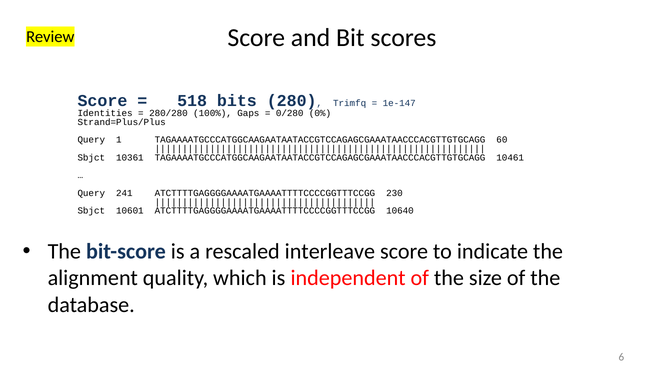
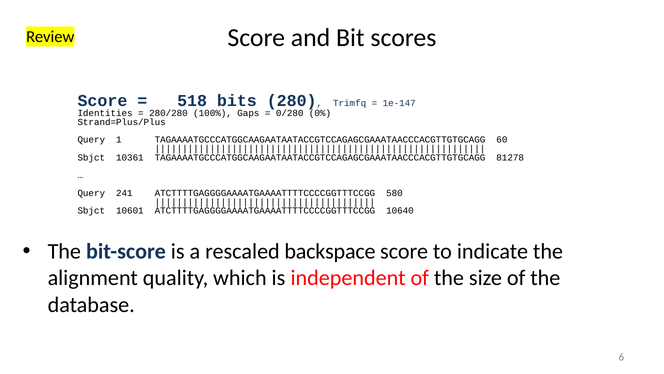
10461: 10461 -> 81278 (510, 157)
230: 230 -> 580 (394, 193)
interleave: interleave -> backspace (330, 251)
